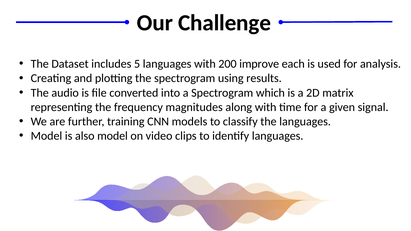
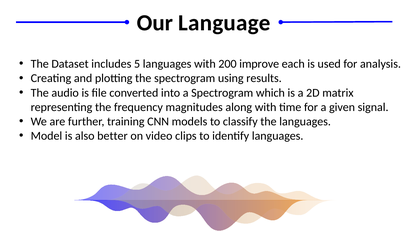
Challenge: Challenge -> Language (224, 23)
also model: model -> better (112, 136)
